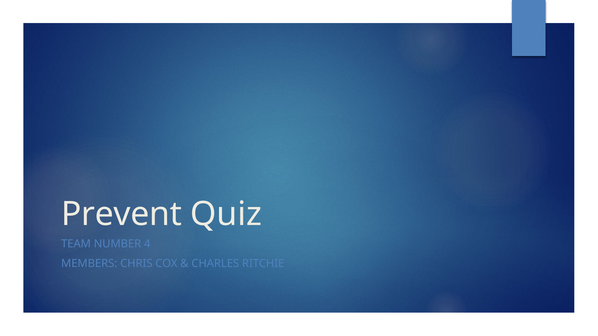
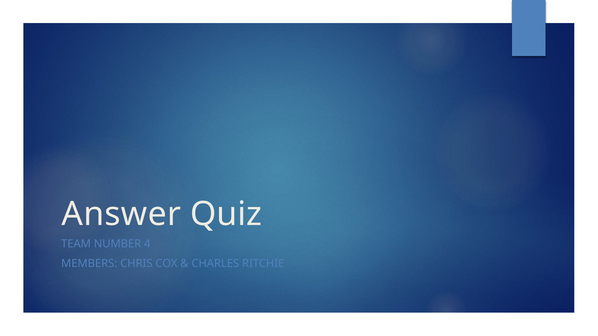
Prevent: Prevent -> Answer (121, 214)
